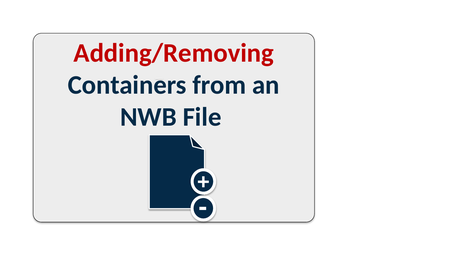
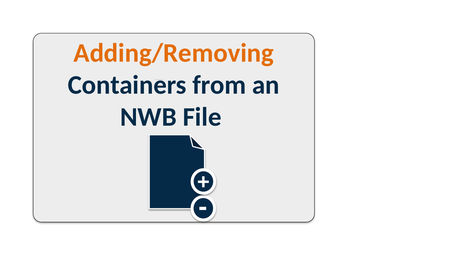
Adding/Removing colour: red -> orange (174, 53)
